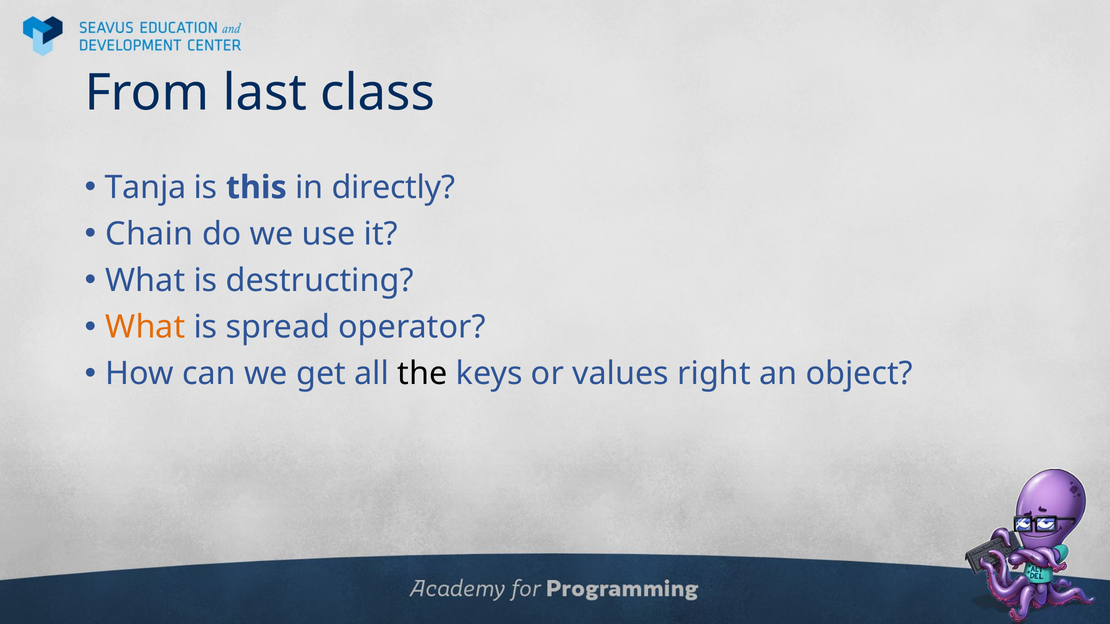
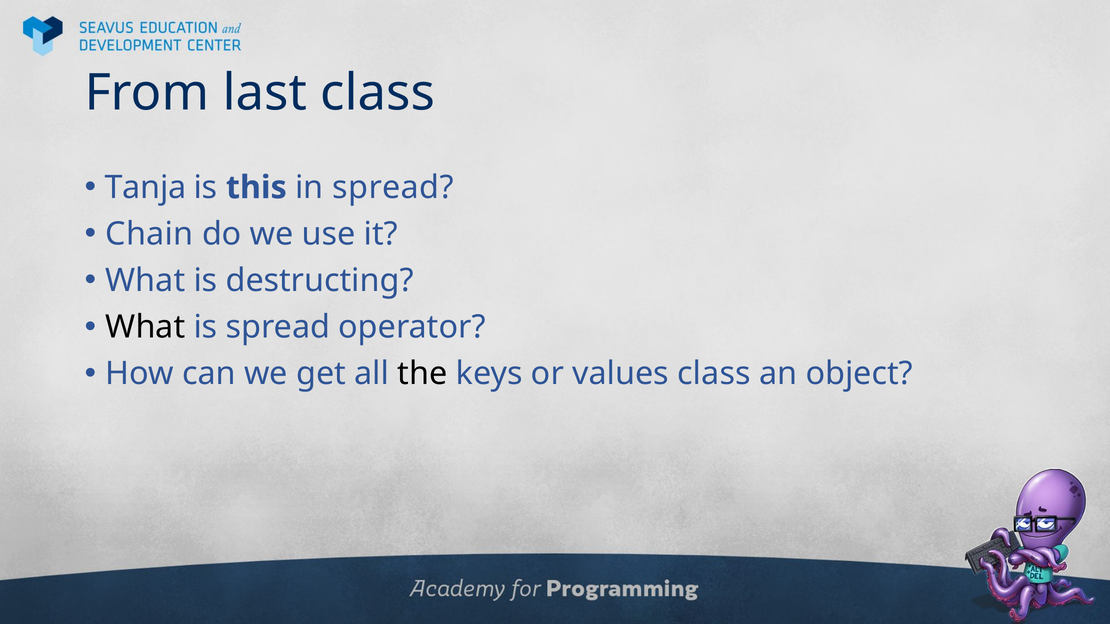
in directly: directly -> spread (393, 188)
What colour: orange -> black (145, 327)
values right: right -> class (714, 374)
